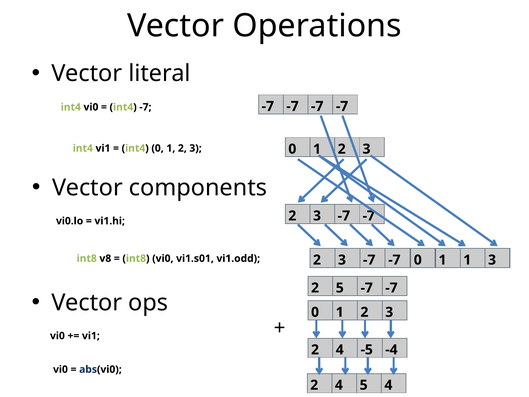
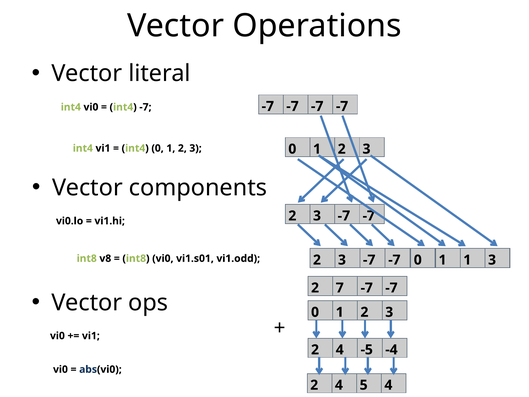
2 5: 5 -> 7 (340, 288)
